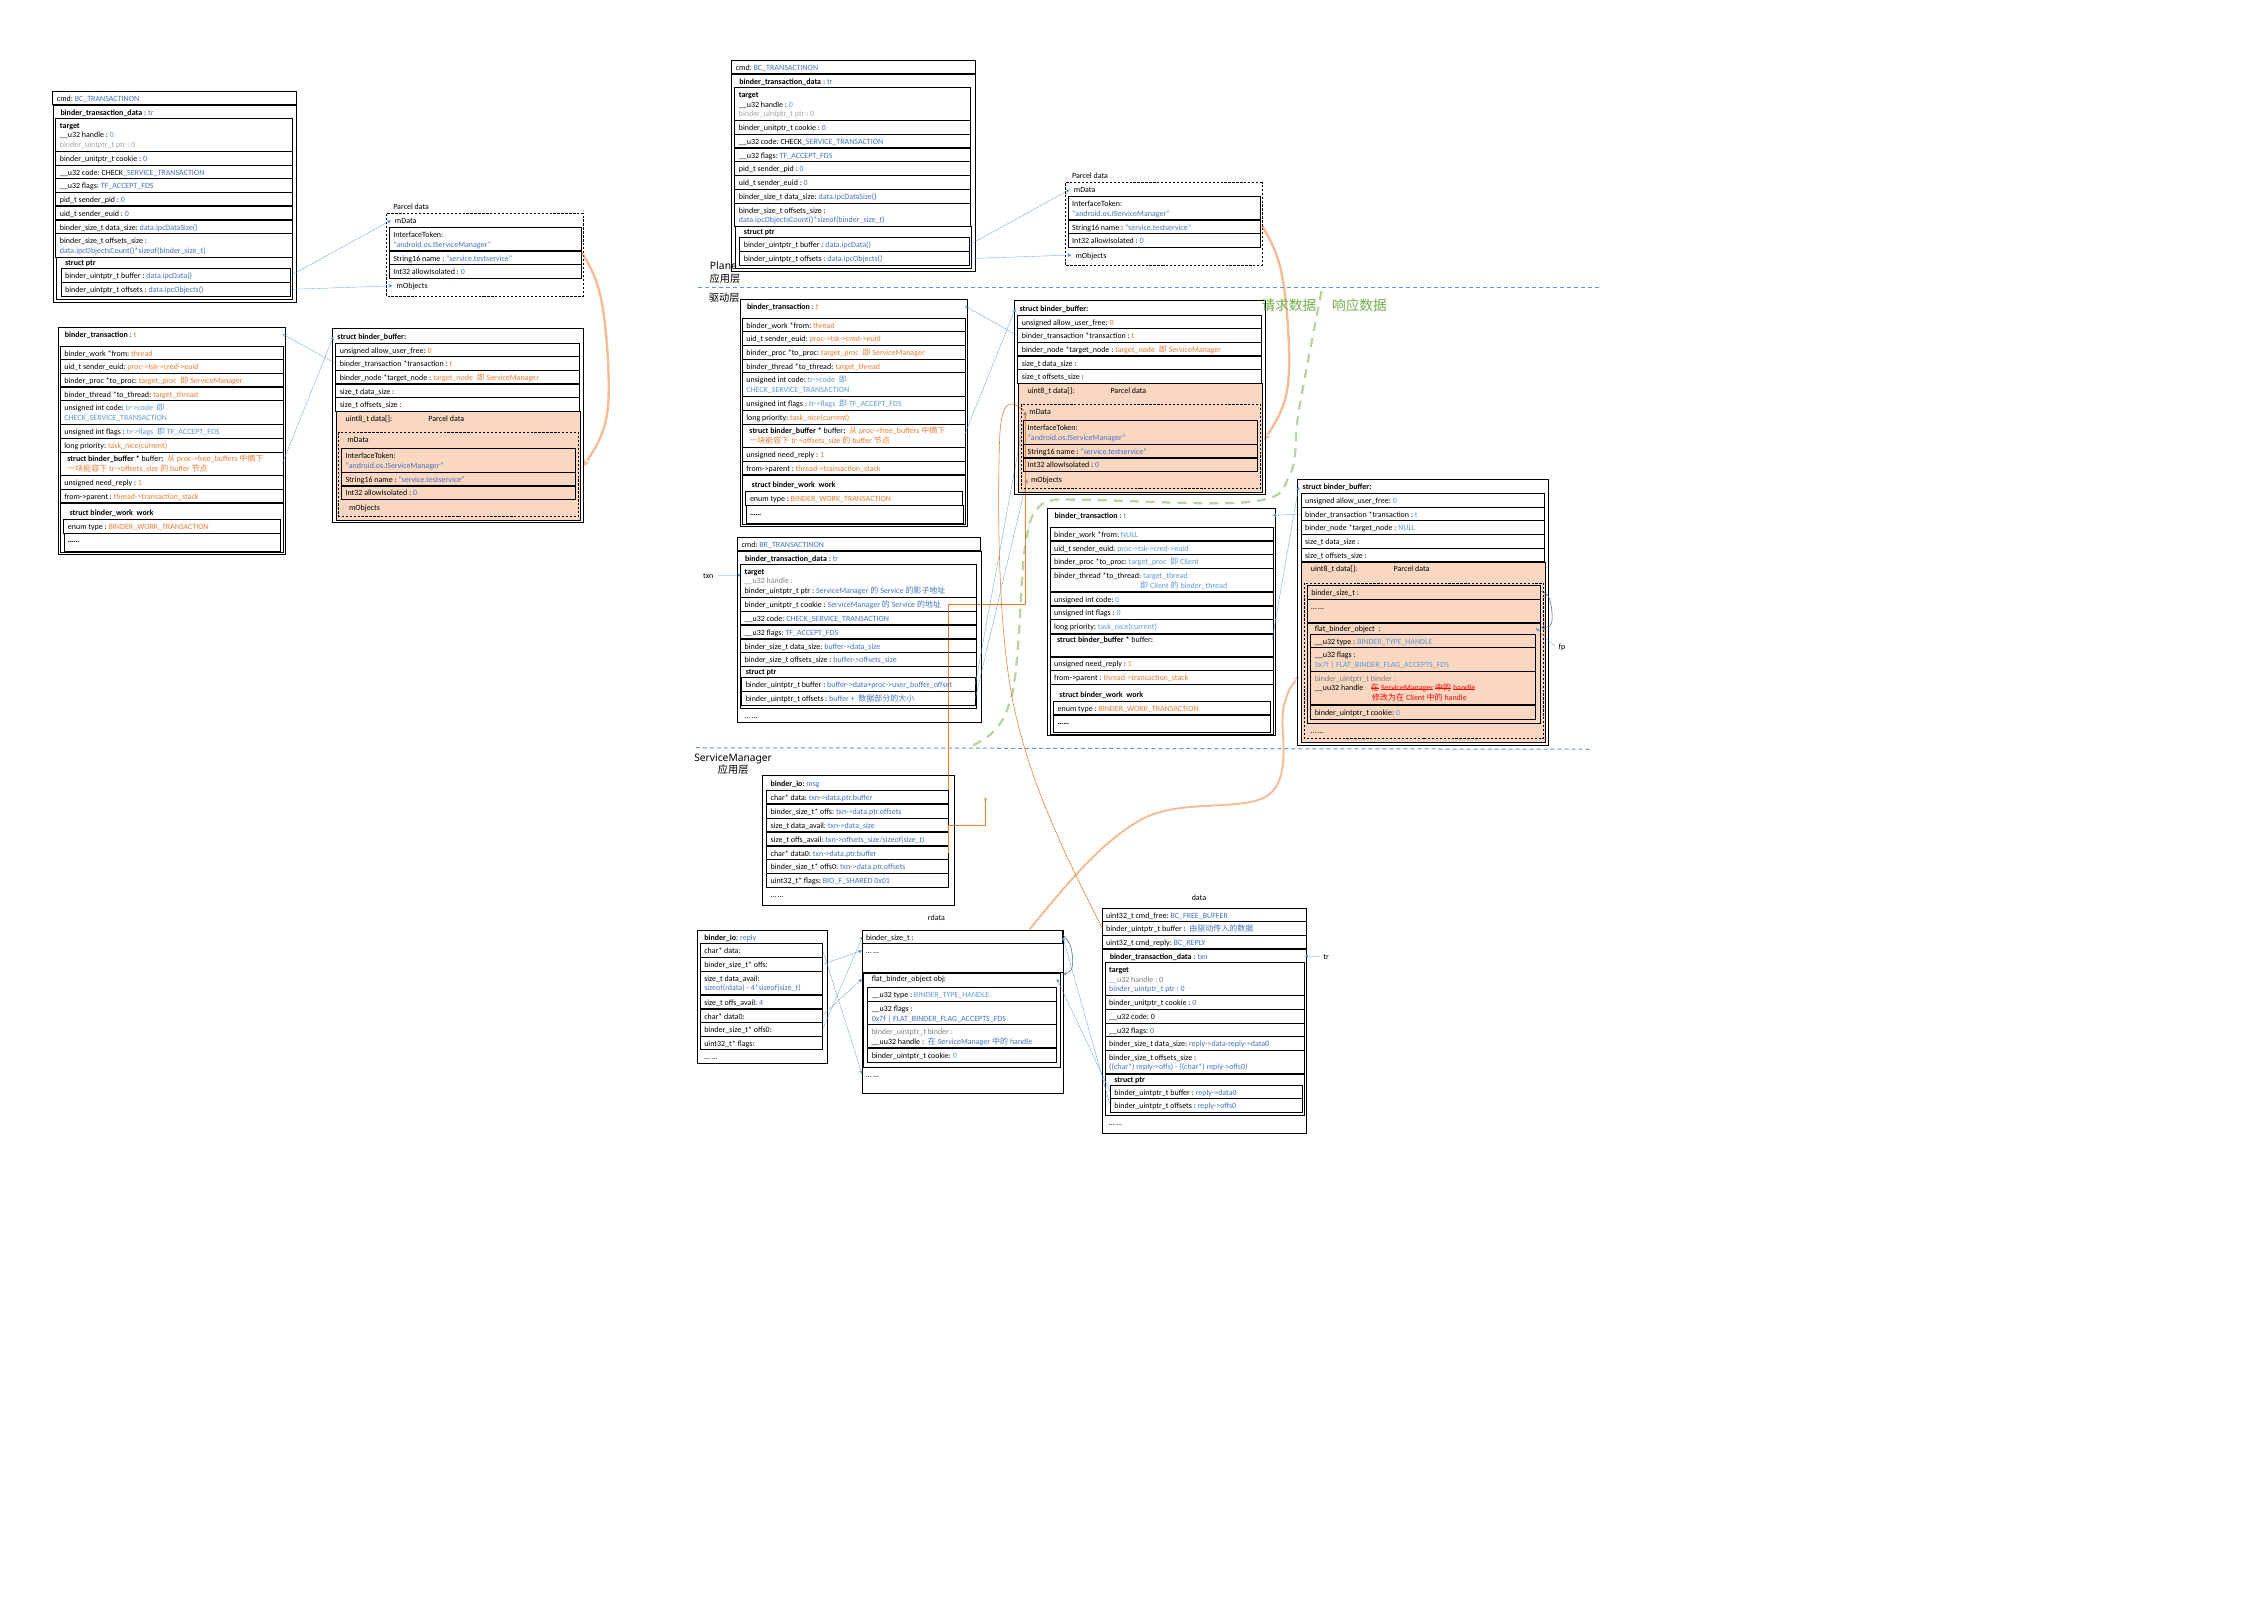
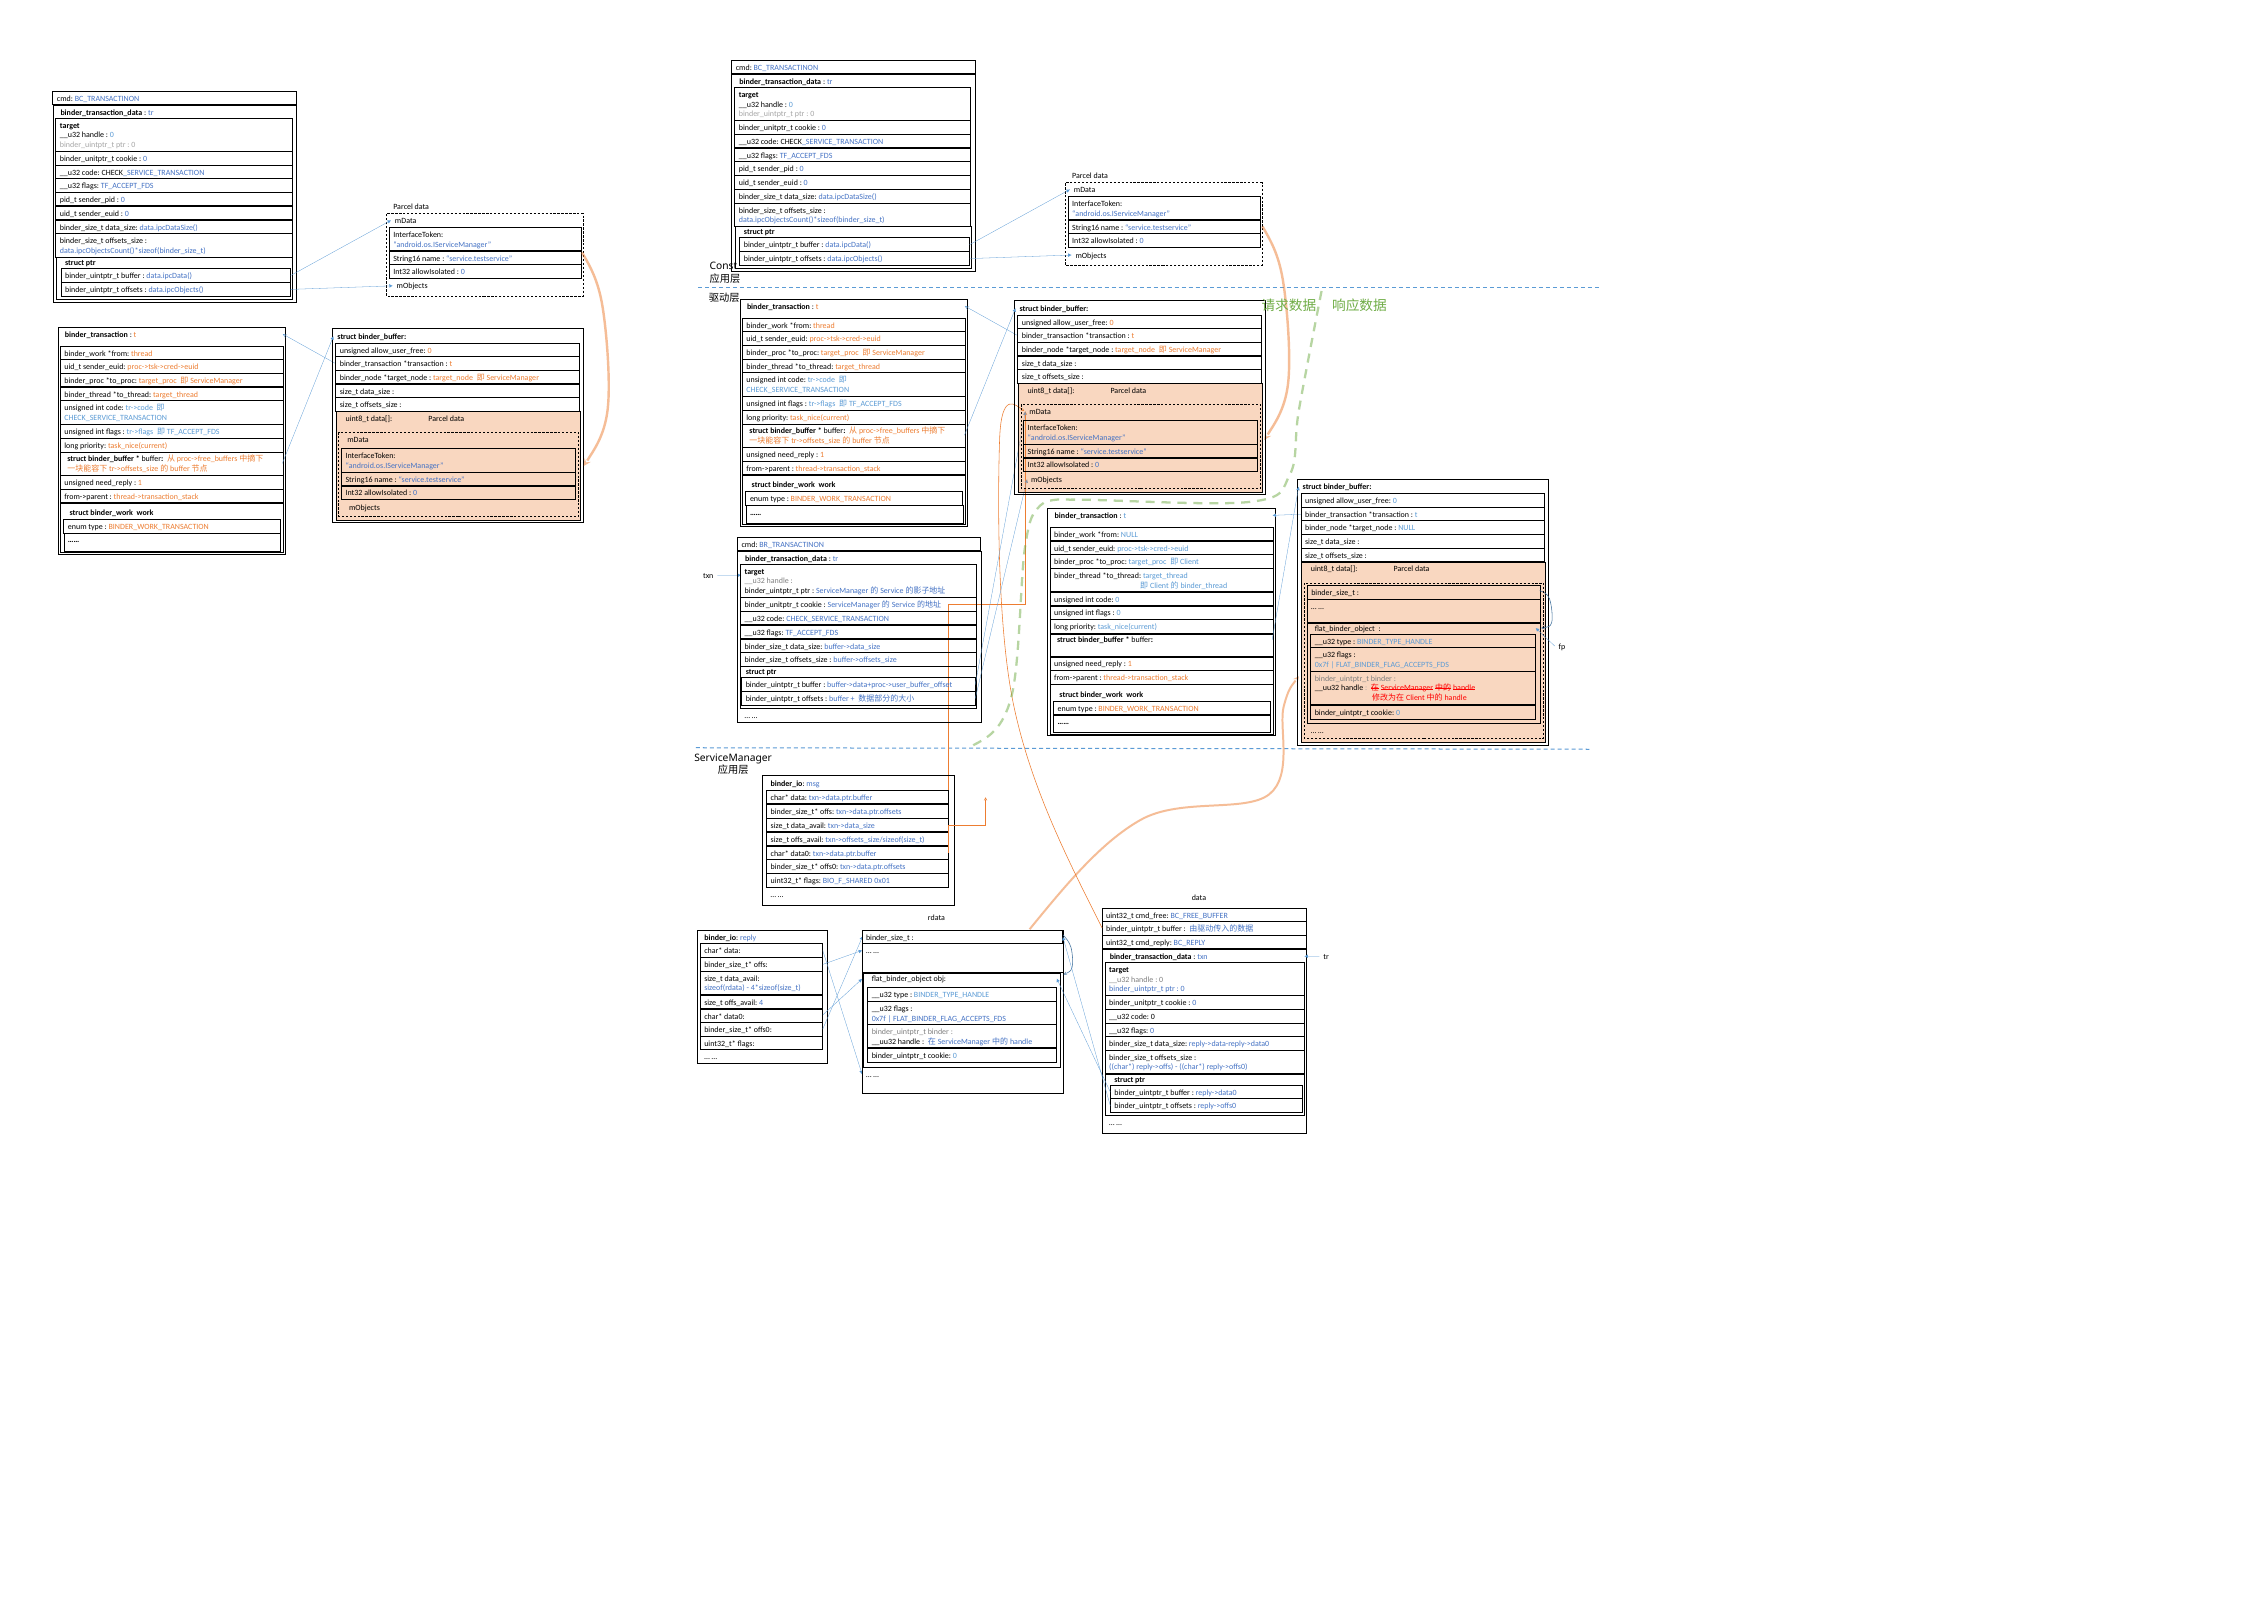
Plane: Plane -> Const (723, 266)
